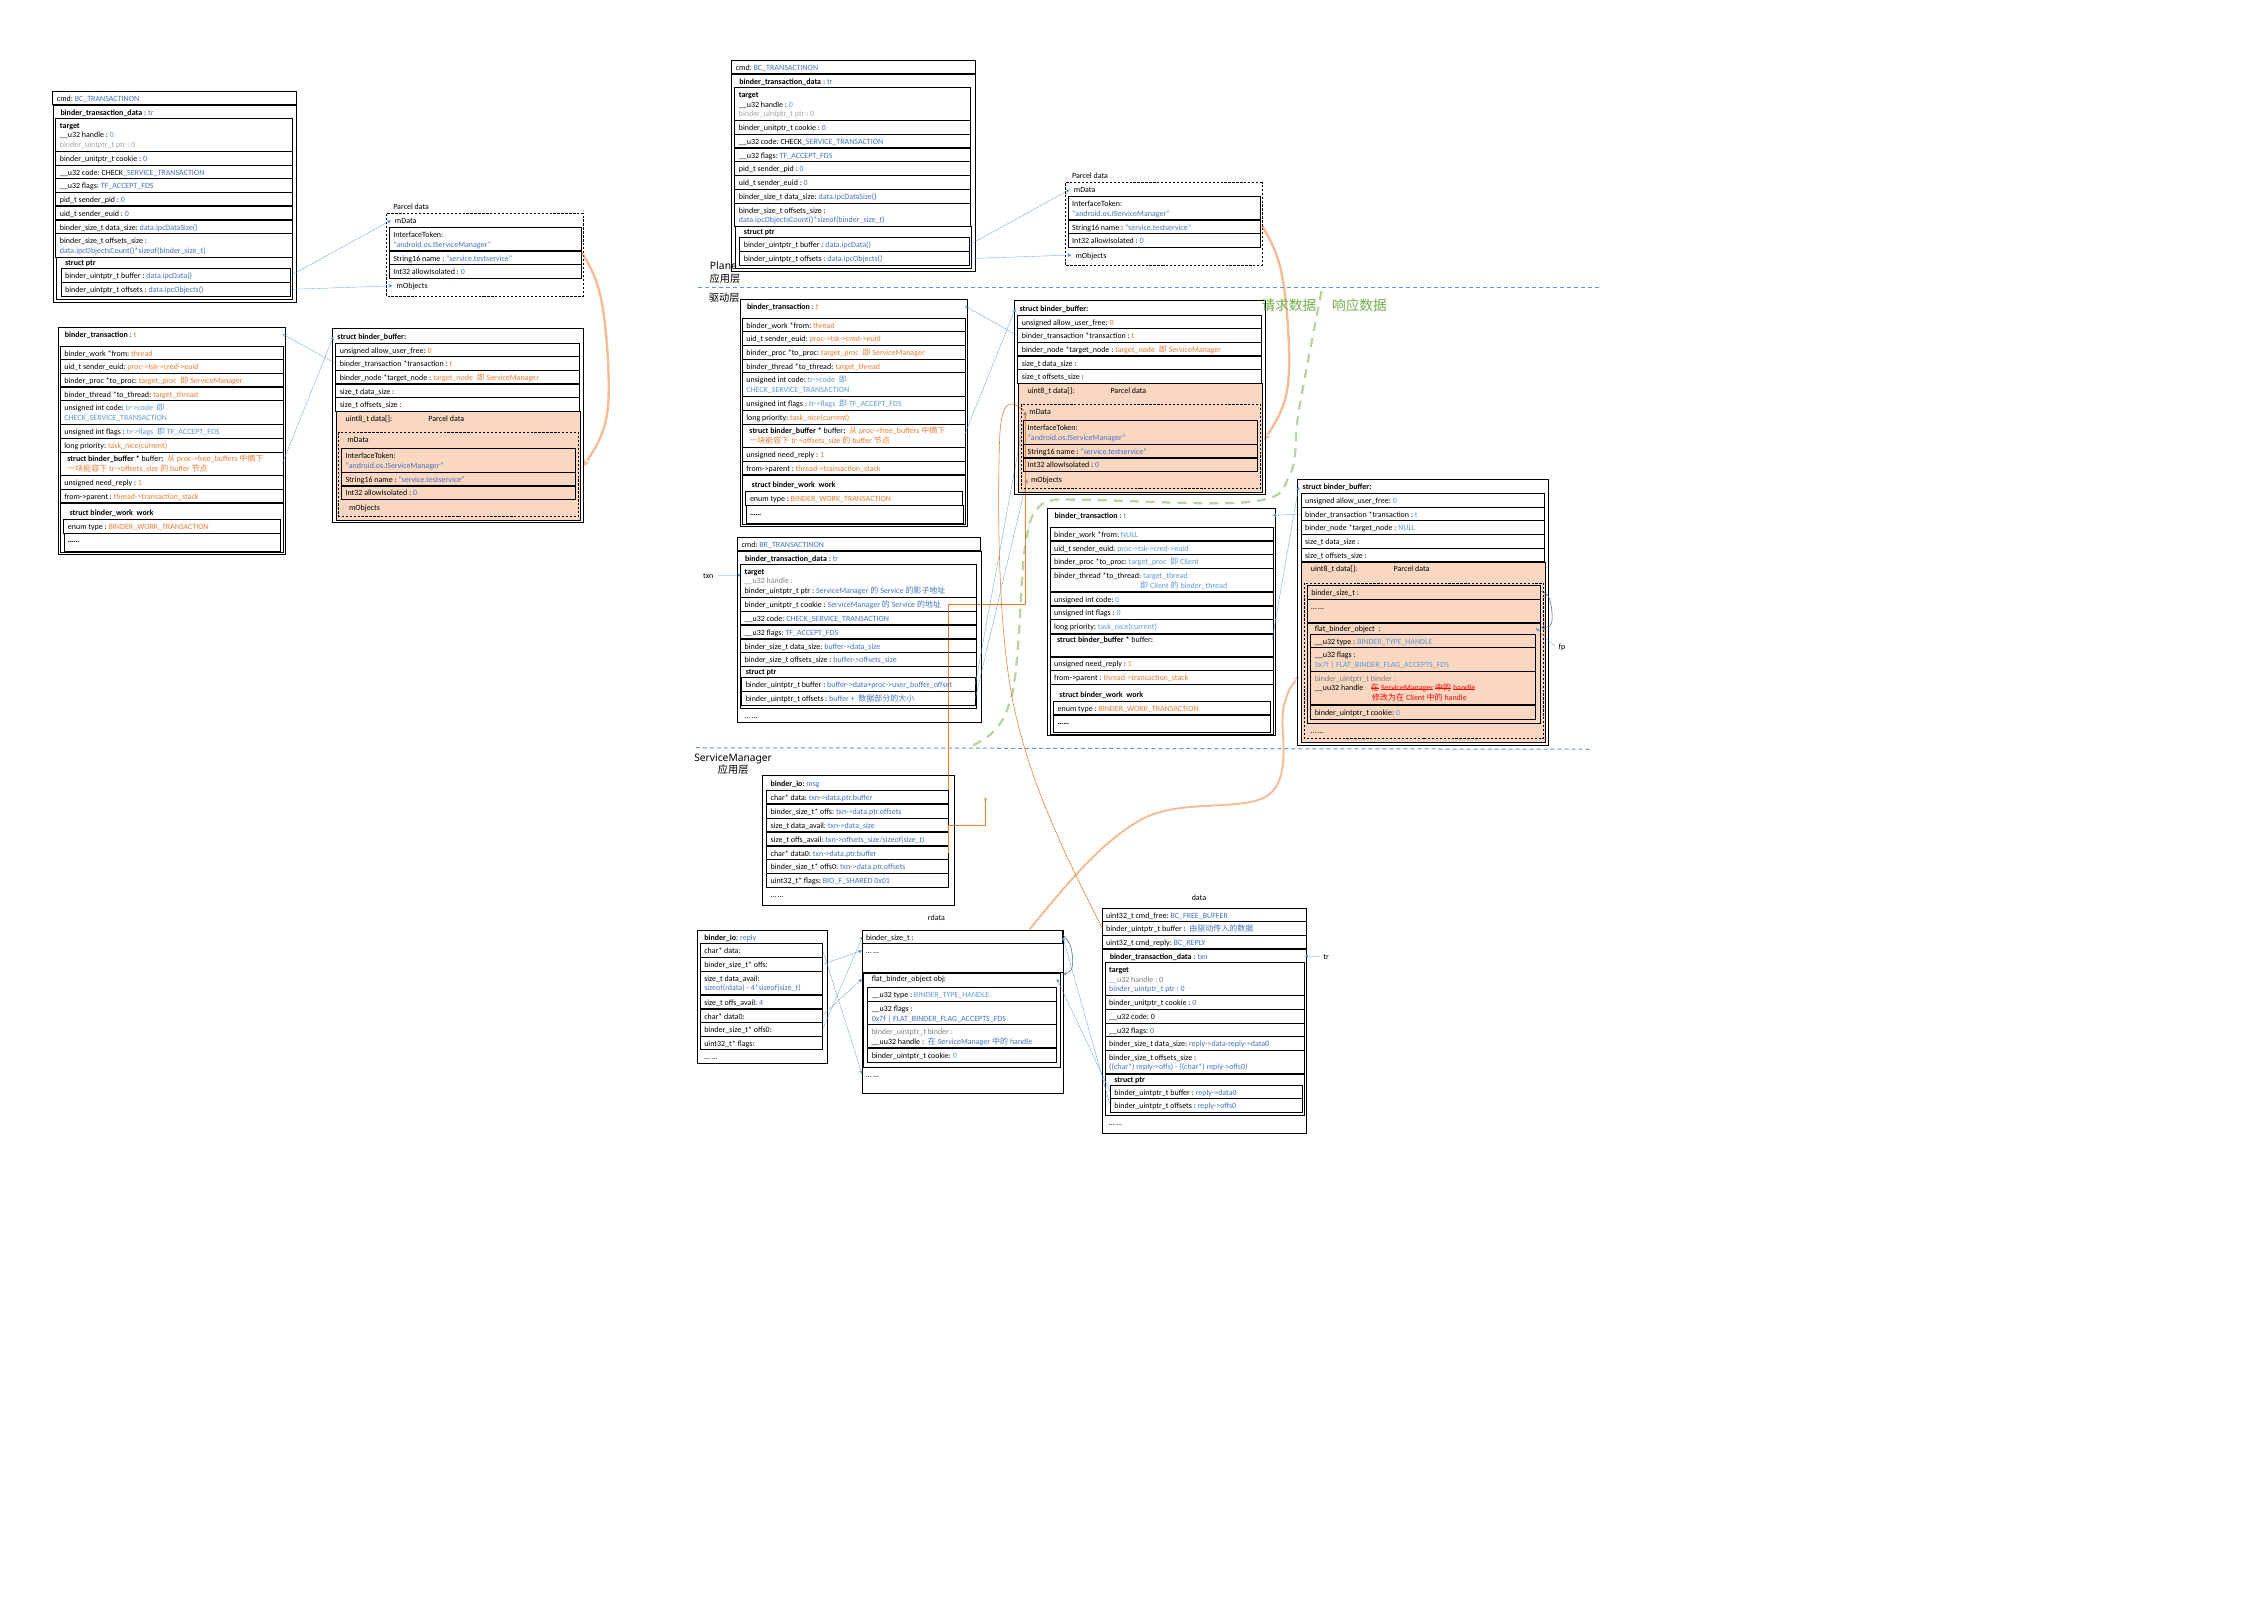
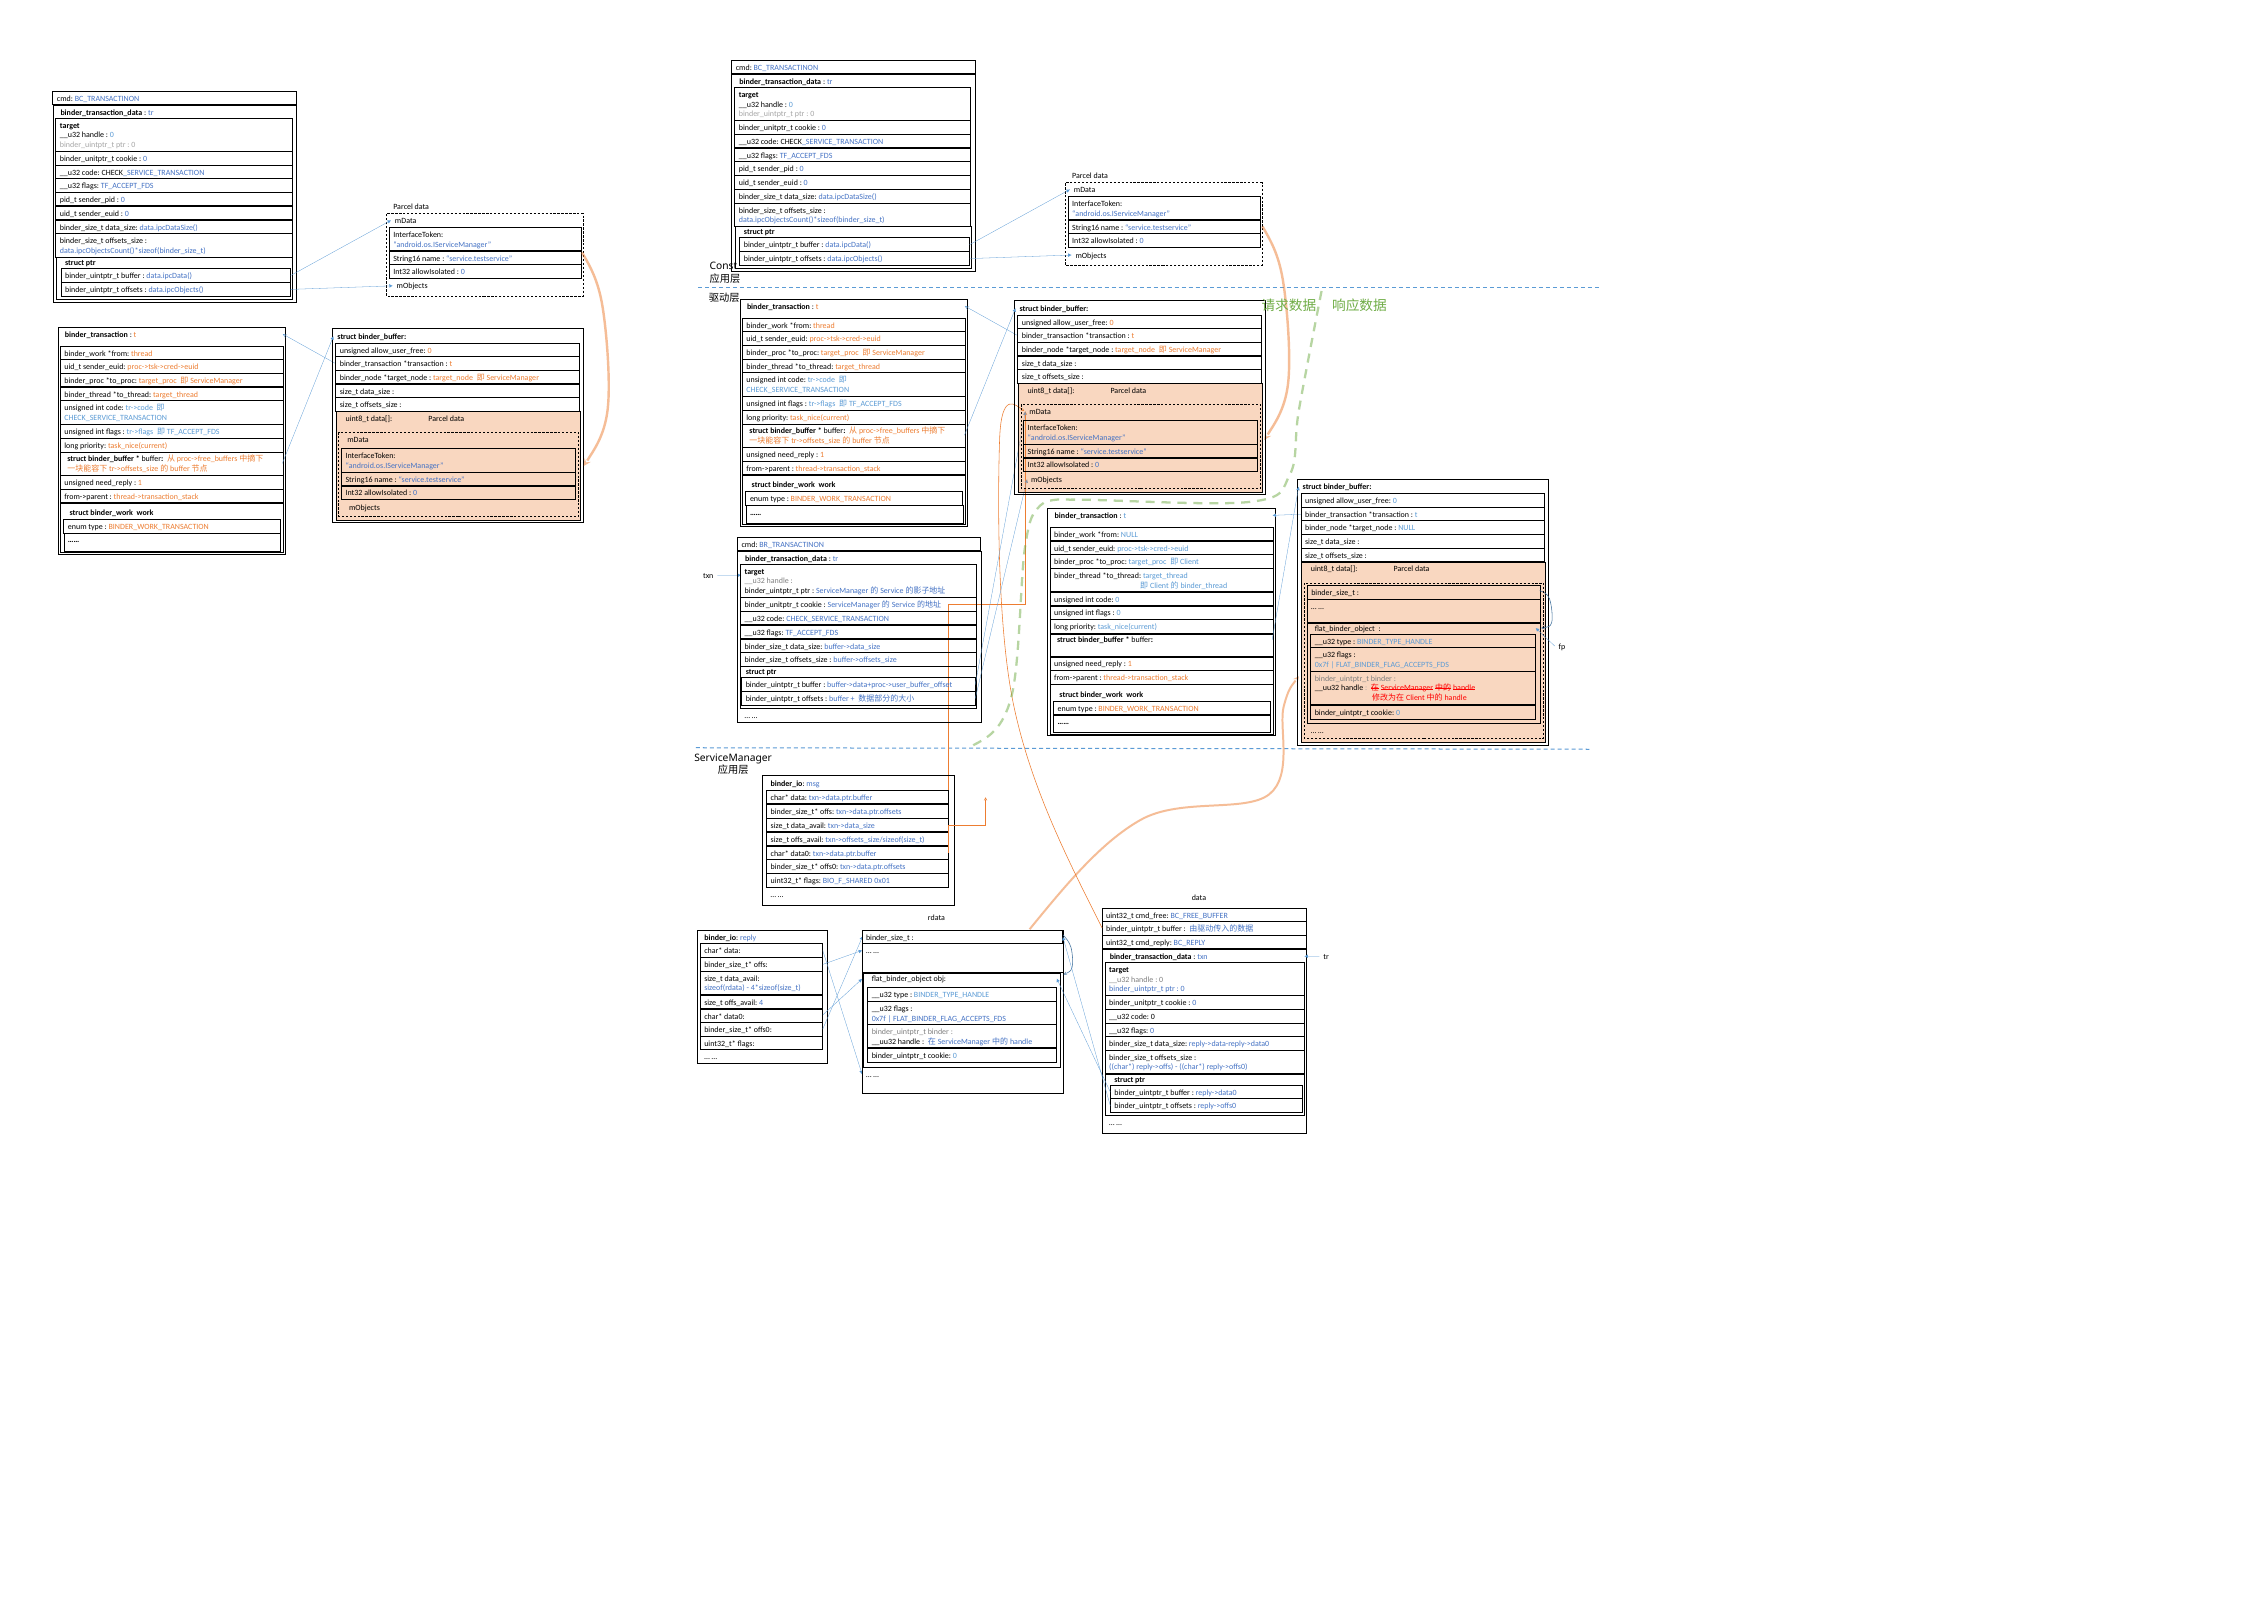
Plane: Plane -> Const (723, 266)
